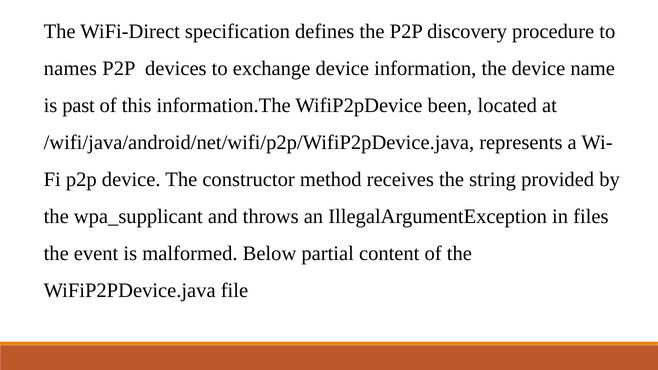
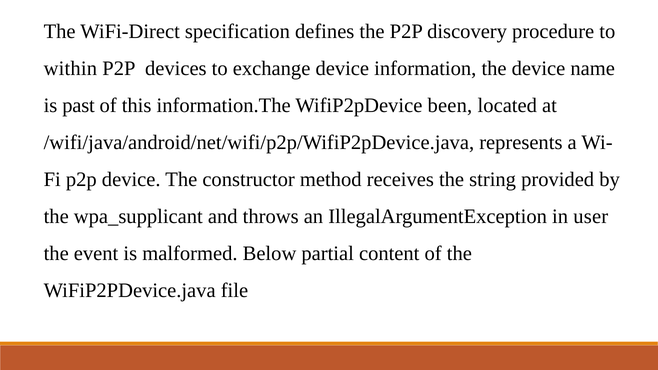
names: names -> within (70, 69)
files: files -> user (591, 217)
